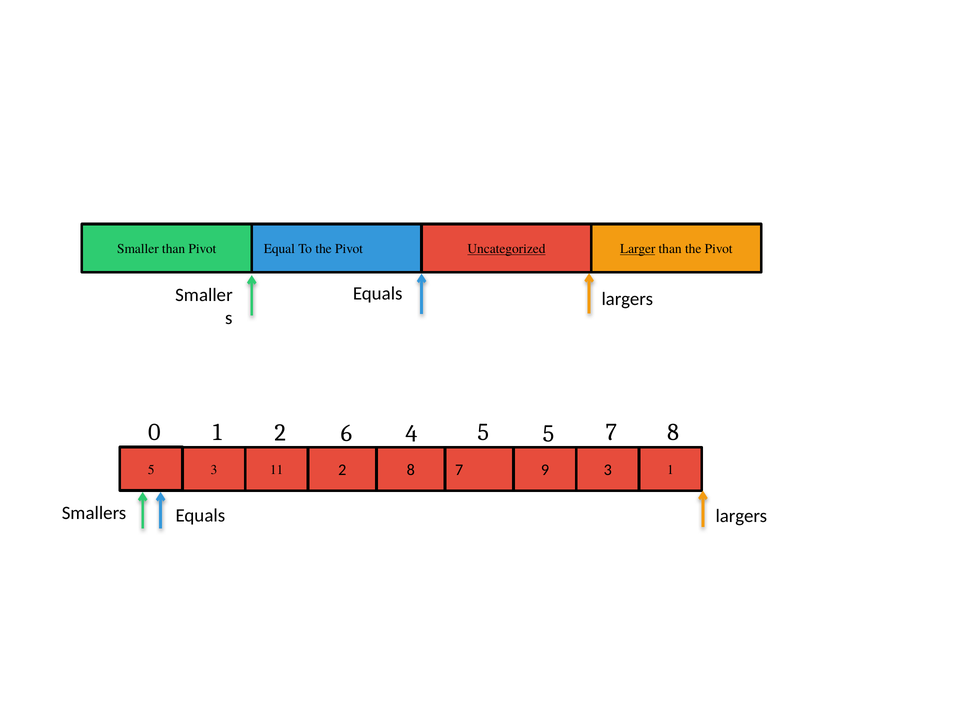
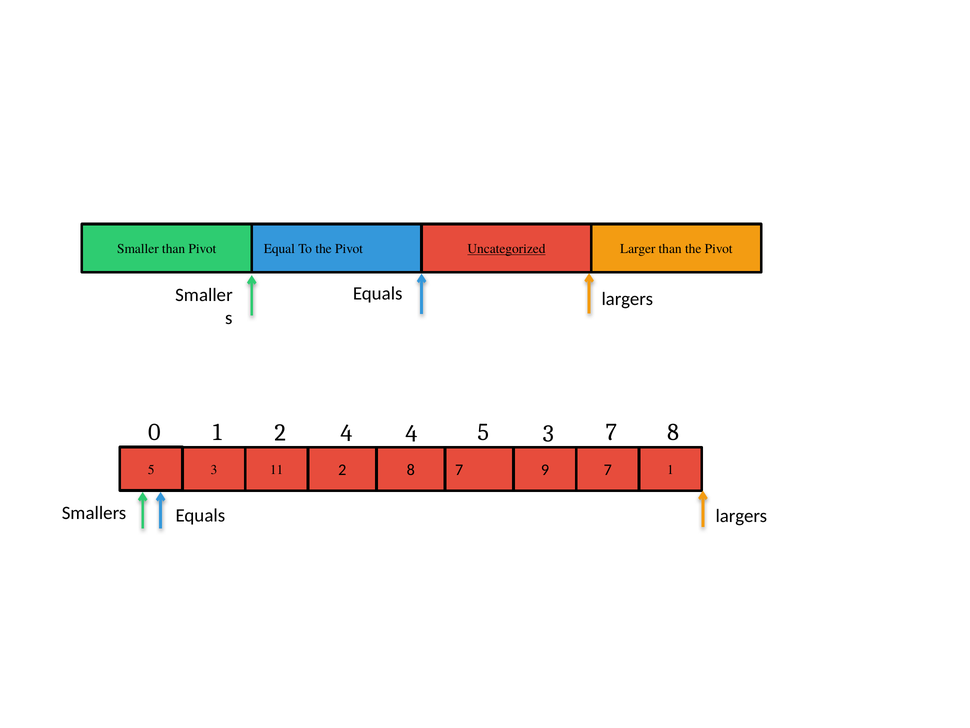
Larger underline: present -> none (638, 249)
2 6: 6 -> 4 (346, 433)
4 5 5: 5 -> 3 (548, 434)
2 3: 3 -> 7 (608, 470)
